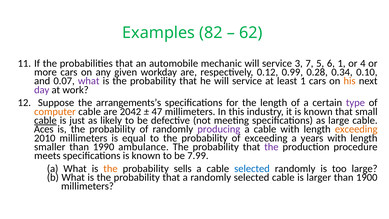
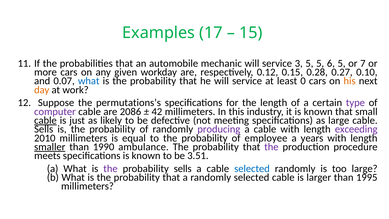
82: 82 -> 17 (211, 33)
62: 62 -> 15 (251, 33)
3 7: 7 -> 5 (309, 63)
6 1: 1 -> 5 (342, 63)
4: 4 -> 7 (363, 63)
0.99: 0.99 -> 0.15 (292, 72)
0.34: 0.34 -> 0.27 (342, 72)
what colour: purple -> blue (89, 81)
least 1: 1 -> 0 (303, 81)
day colour: purple -> orange (42, 90)
arrangements’s: arrangements’s -> permutations’s (129, 103)
computer colour: orange -> purple (55, 111)
2042: 2042 -> 2086 (131, 111)
47: 47 -> 42 (157, 111)
Aces: Aces -> Sells (44, 129)
exceeding colour: orange -> purple (356, 129)
of exceeding: exceeding -> employee (266, 138)
smaller underline: none -> present (50, 147)
7.99: 7.99 -> 3.51 (198, 156)
the colour: orange -> purple (110, 168)
1900: 1900 -> 1995 (367, 177)
